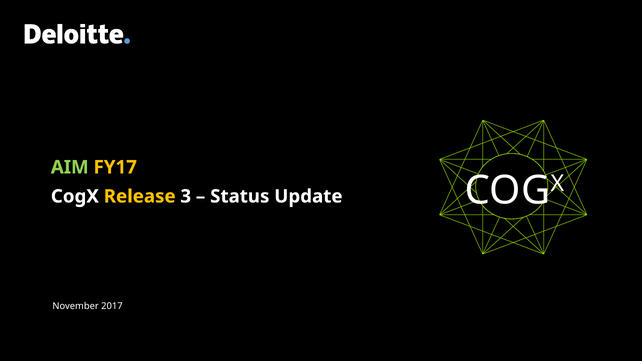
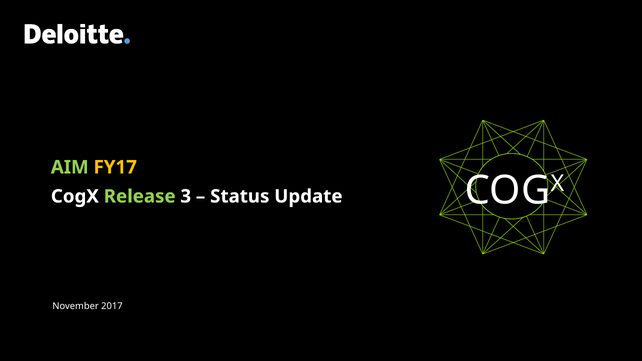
Release colour: yellow -> light green (140, 196)
